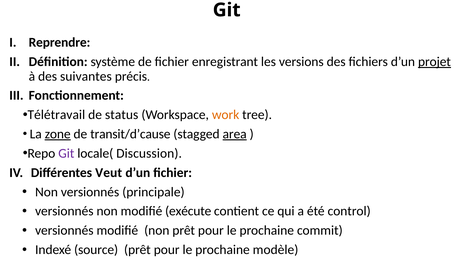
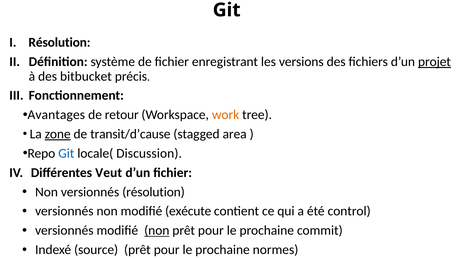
Reprendre: Reprendre -> Résolution (59, 42)
suivantes: suivantes -> bitbucket (86, 76)
Télétravail: Télétravail -> Avantages (56, 115)
status: status -> retour (122, 115)
area underline: present -> none (235, 134)
Git colour: purple -> blue (66, 153)
versionnés principale: principale -> résolution (154, 192)
non underline: none -> present (157, 230)
modèle: modèle -> normes (276, 250)
